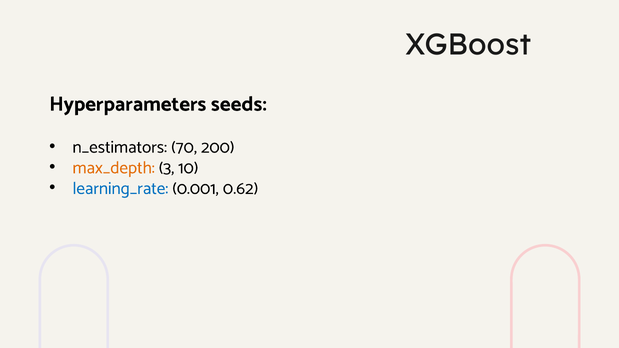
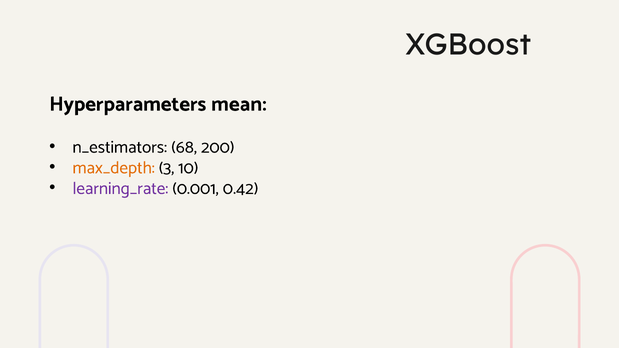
seeds: seeds -> mean (239, 104)
70: 70 -> 68 (184, 147)
learning_rate colour: blue -> purple (120, 188)
0.62: 0.62 -> 0.42 (241, 188)
